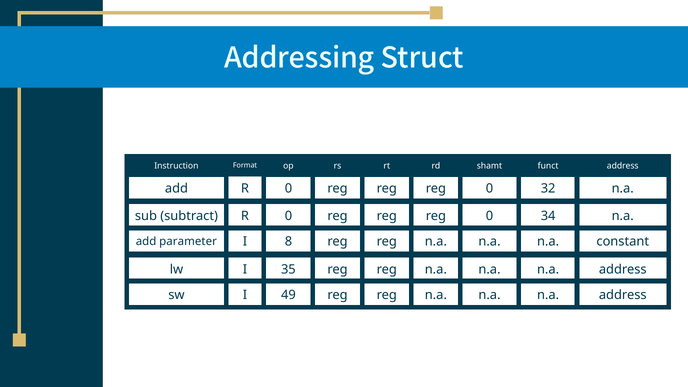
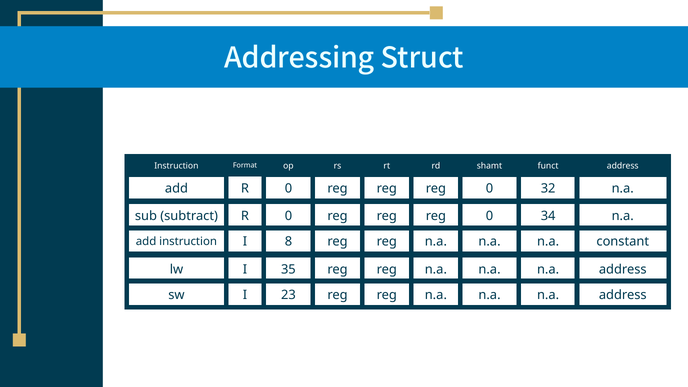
parameter: parameter -> instruction (188, 242)
49: 49 -> 23 (288, 295)
